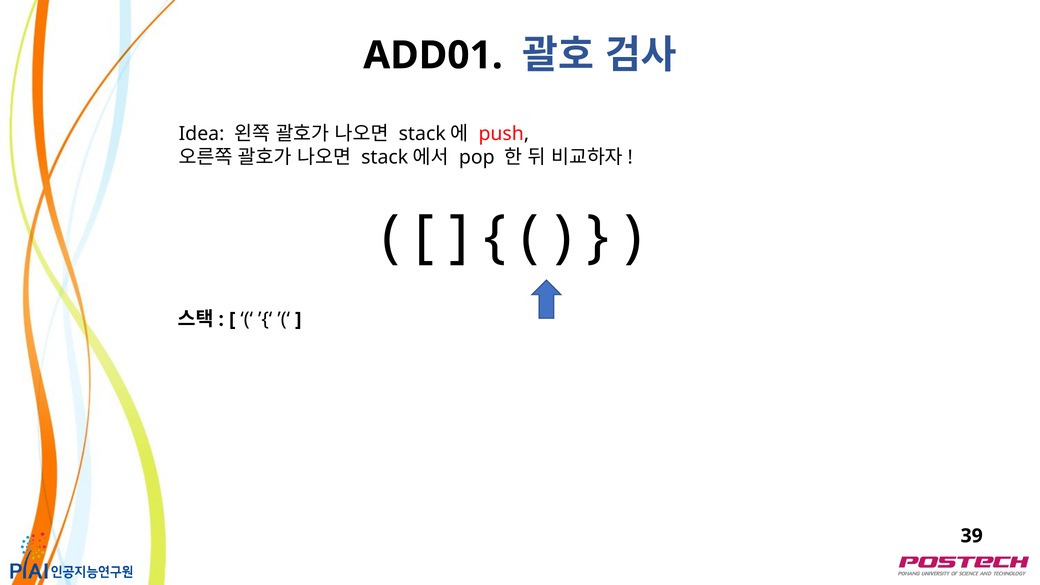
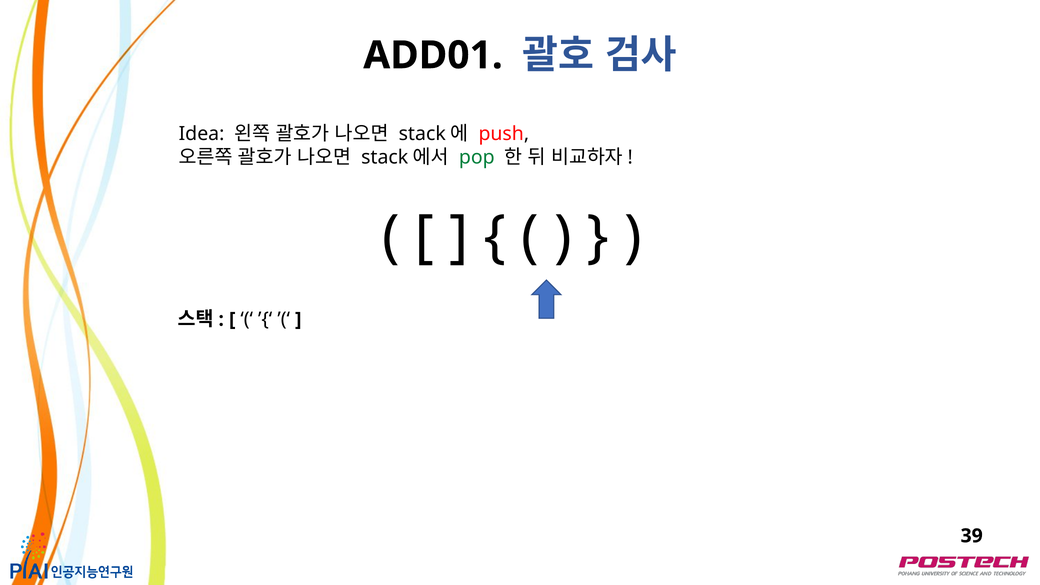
pop colour: black -> green (477, 157)
